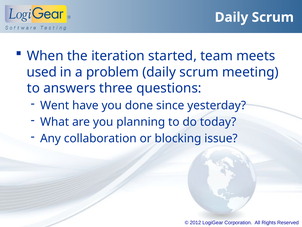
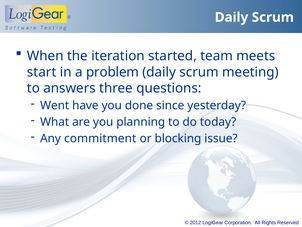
used: used -> start (42, 72)
collaboration: collaboration -> commitment (100, 138)
